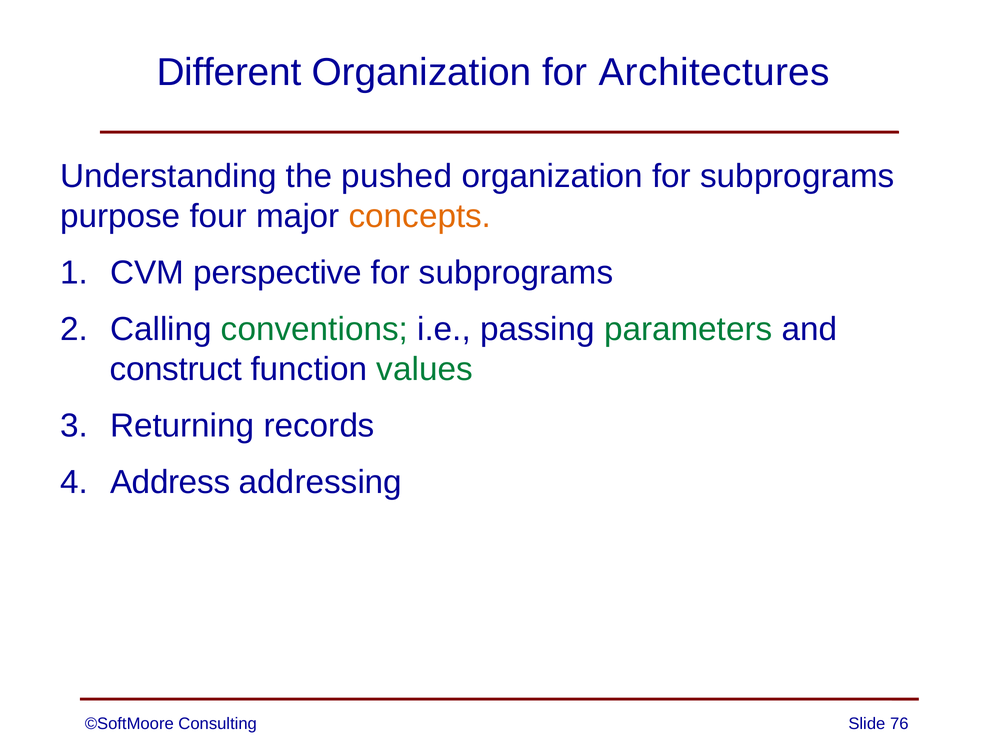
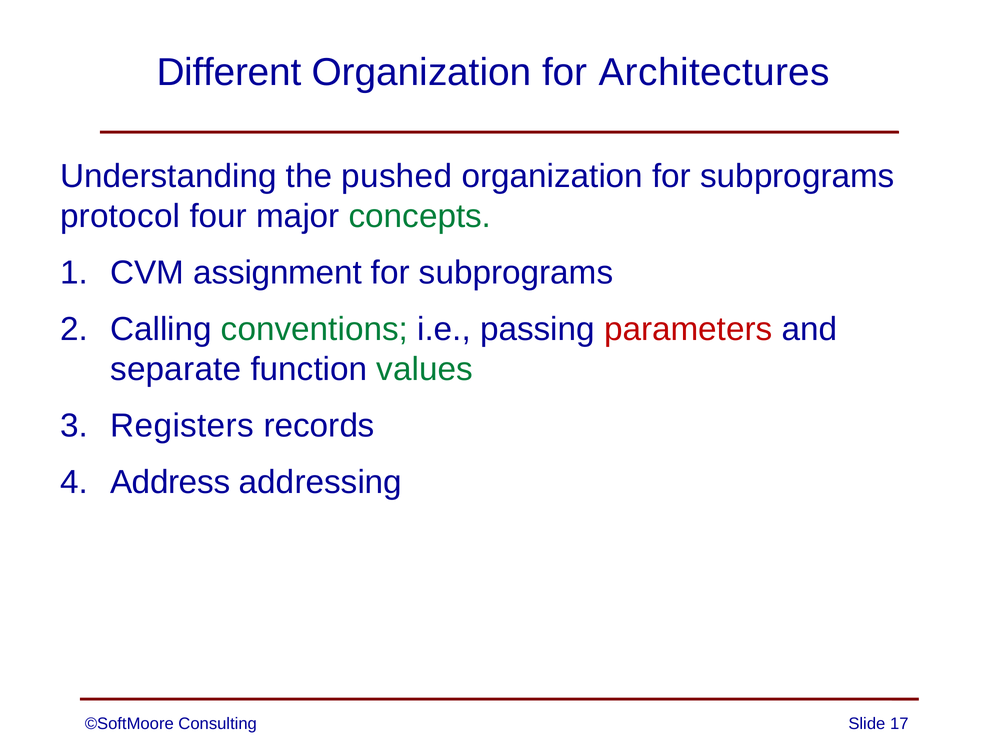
purpose: purpose -> protocol (120, 216)
concepts colour: orange -> green (420, 216)
perspective: perspective -> assignment (278, 273)
parameters colour: green -> red (688, 329)
construct: construct -> separate (176, 369)
Returning: Returning -> Registers (182, 426)
76: 76 -> 17 (899, 724)
